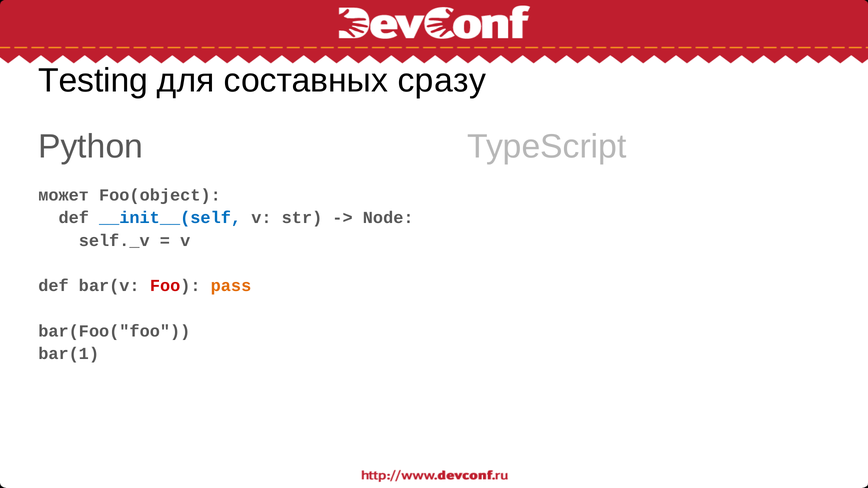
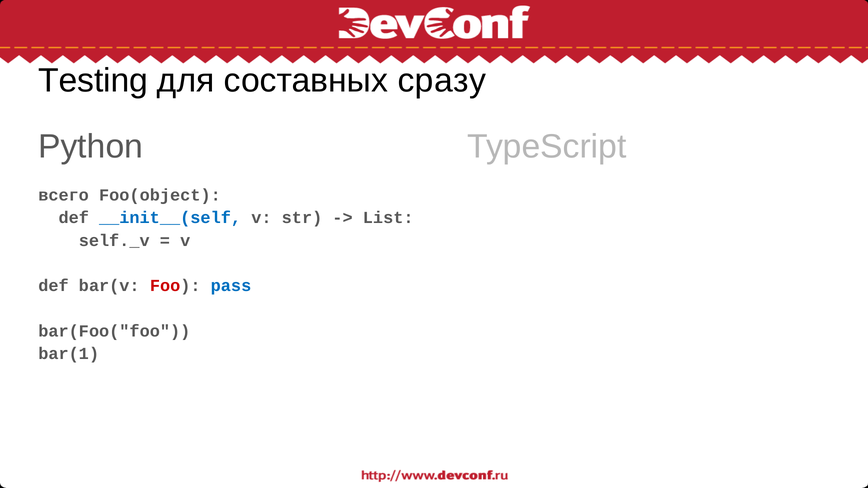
может: может -> всего (64, 195)
Node: Node -> List (388, 218)
pass colour: orange -> blue (231, 286)
